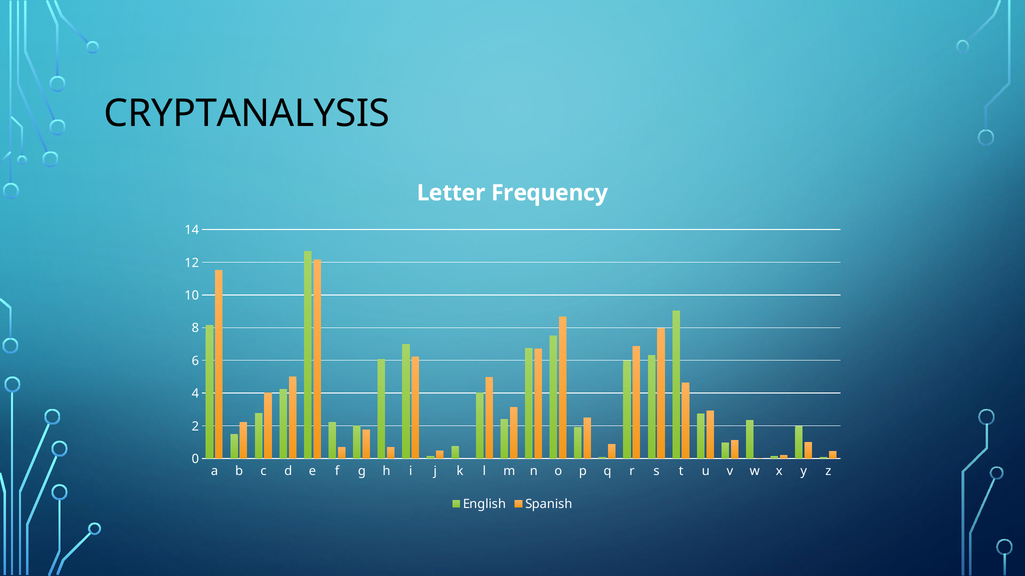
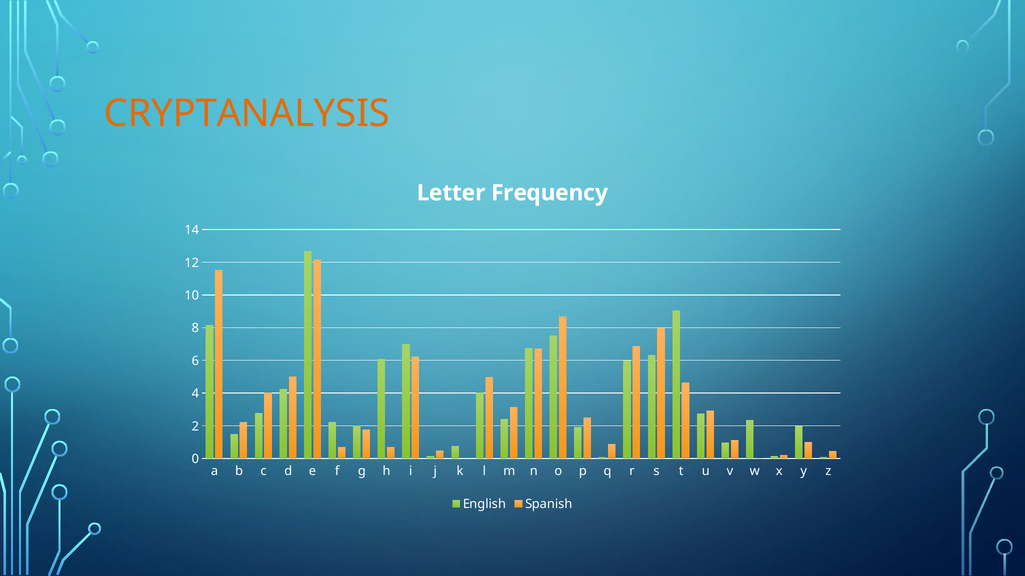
CRYPTANALYSIS colour: black -> orange (247, 114)
